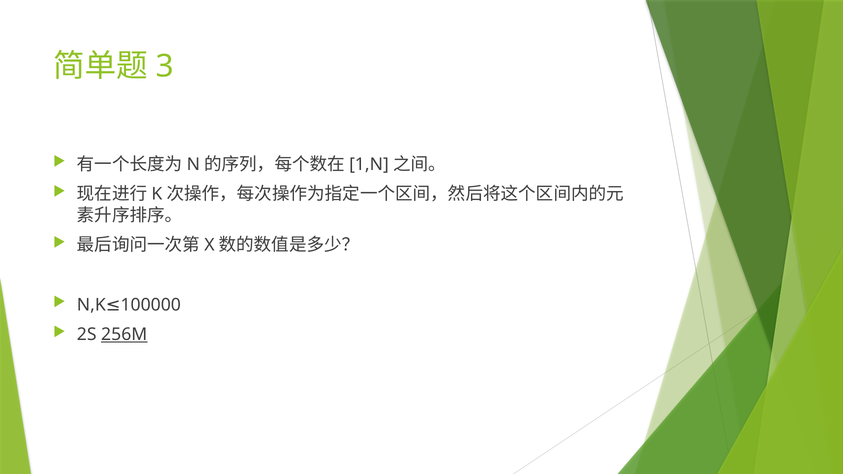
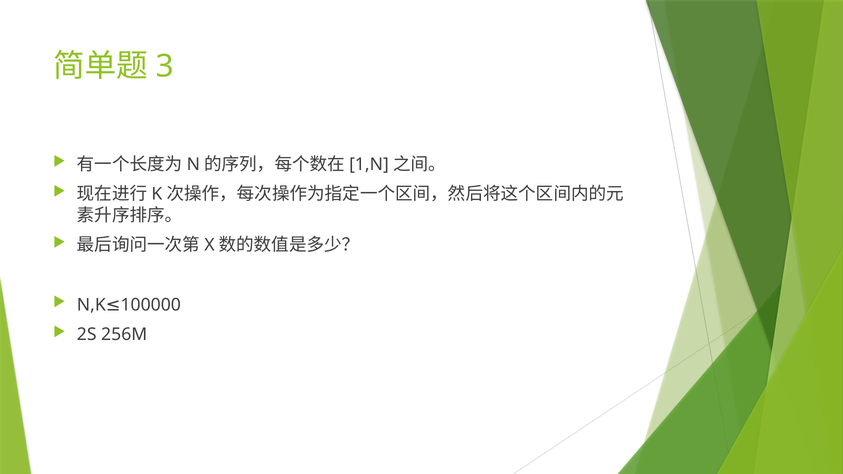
256M underline: present -> none (124, 335)
